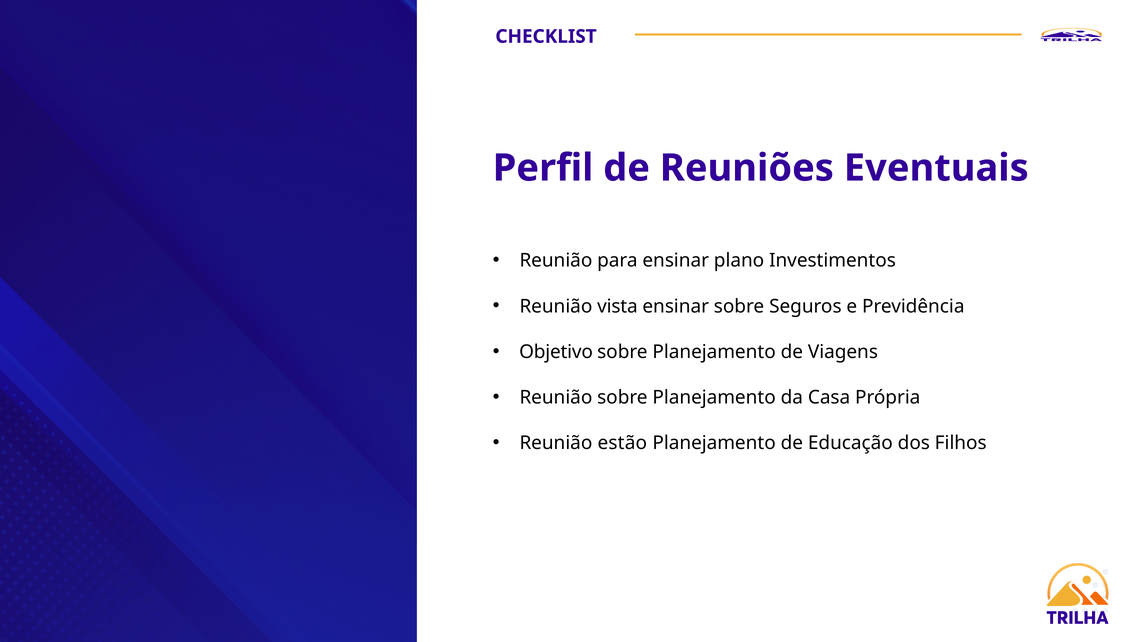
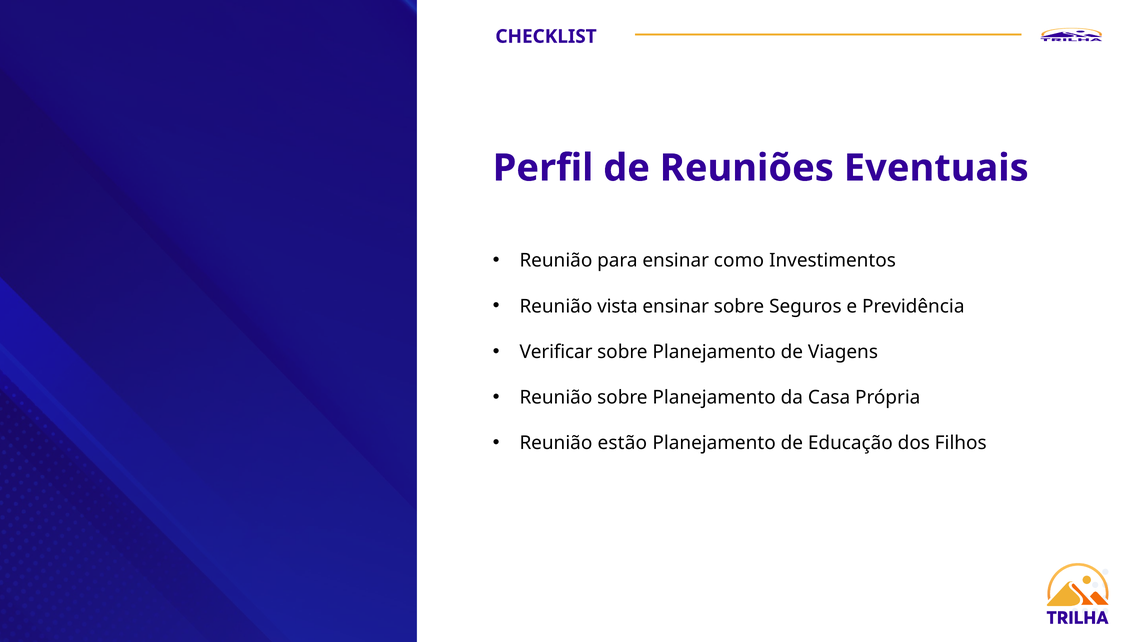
plano: plano -> como (739, 261)
Objetivo: Objetivo -> Verificar (556, 352)
